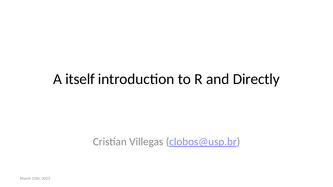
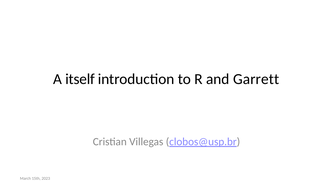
Directly: Directly -> Garrett (256, 79)
